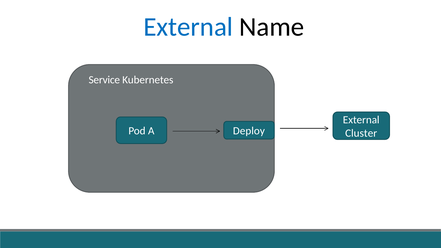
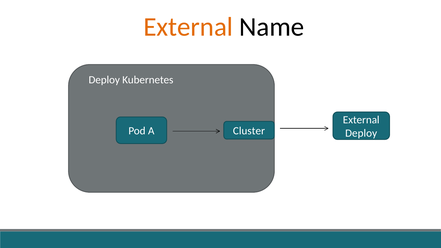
External colour: blue -> orange (188, 27)
Service: Service -> Deploy (104, 80)
Deploy: Deploy -> Cluster (249, 131)
Cluster: Cluster -> Deploy (361, 133)
